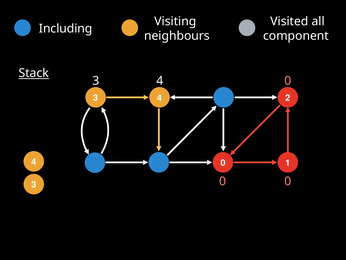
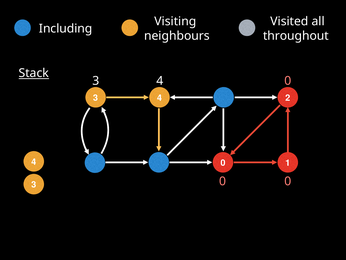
component: component -> throughout (296, 36)
